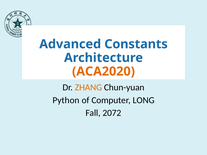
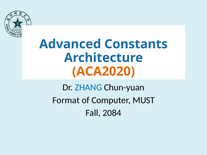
ZHANG colour: orange -> blue (88, 87)
Python: Python -> Format (66, 100)
LONG: LONG -> MUST (144, 100)
2072: 2072 -> 2084 (112, 113)
